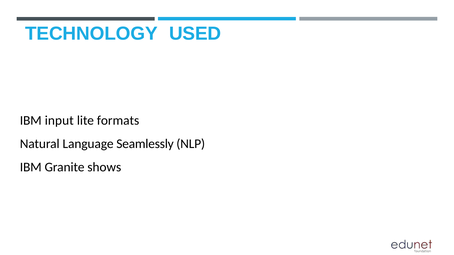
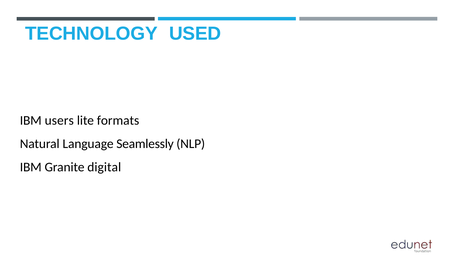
input: input -> users (59, 121)
shows: shows -> digital (104, 167)
